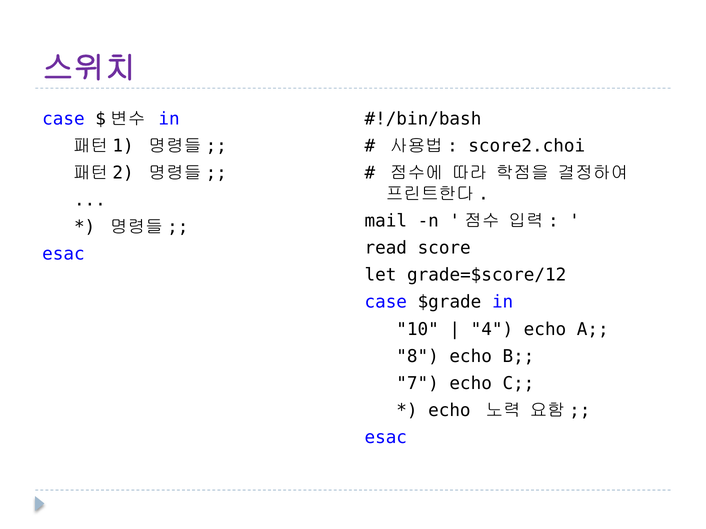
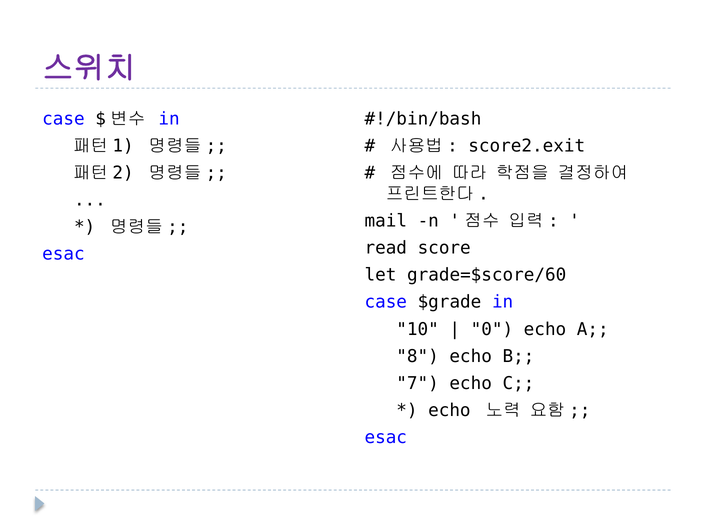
score2.choi: score2.choi -> score2.exit (527, 146)
grade=$score/12: grade=$score/12 -> grade=$score/60 (487, 275)
4: 4 -> 0 (492, 329)
